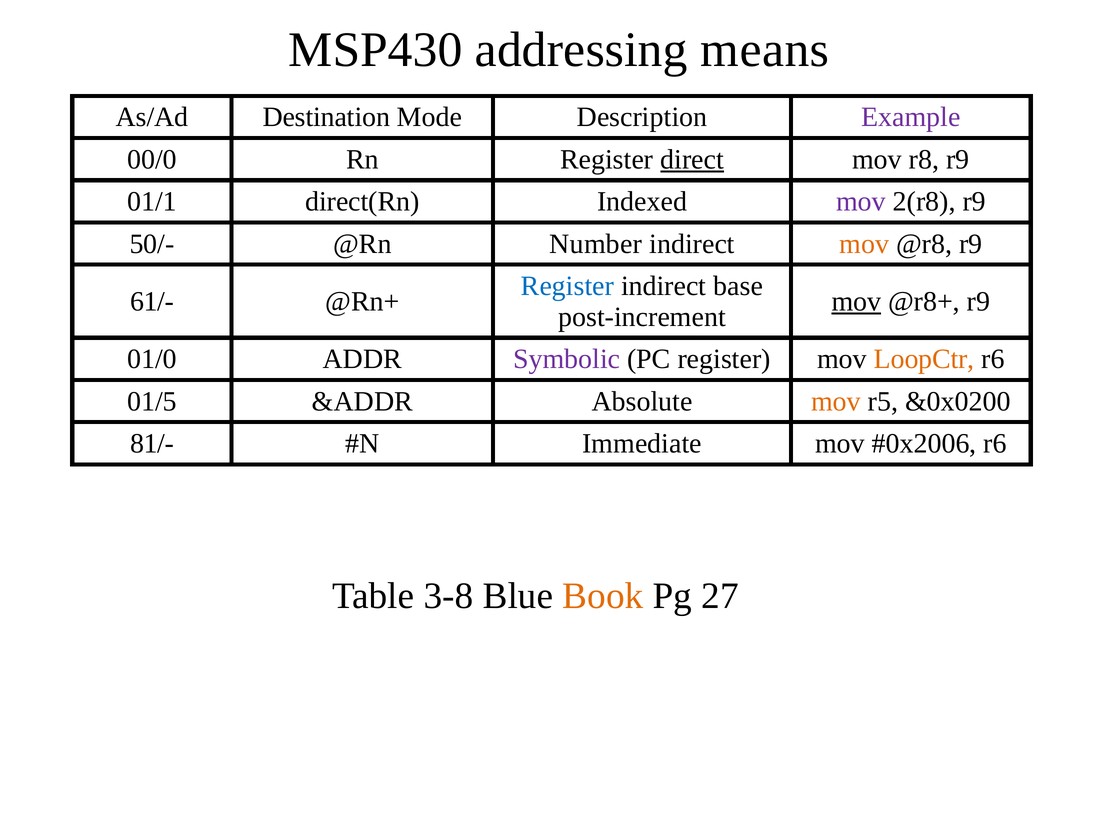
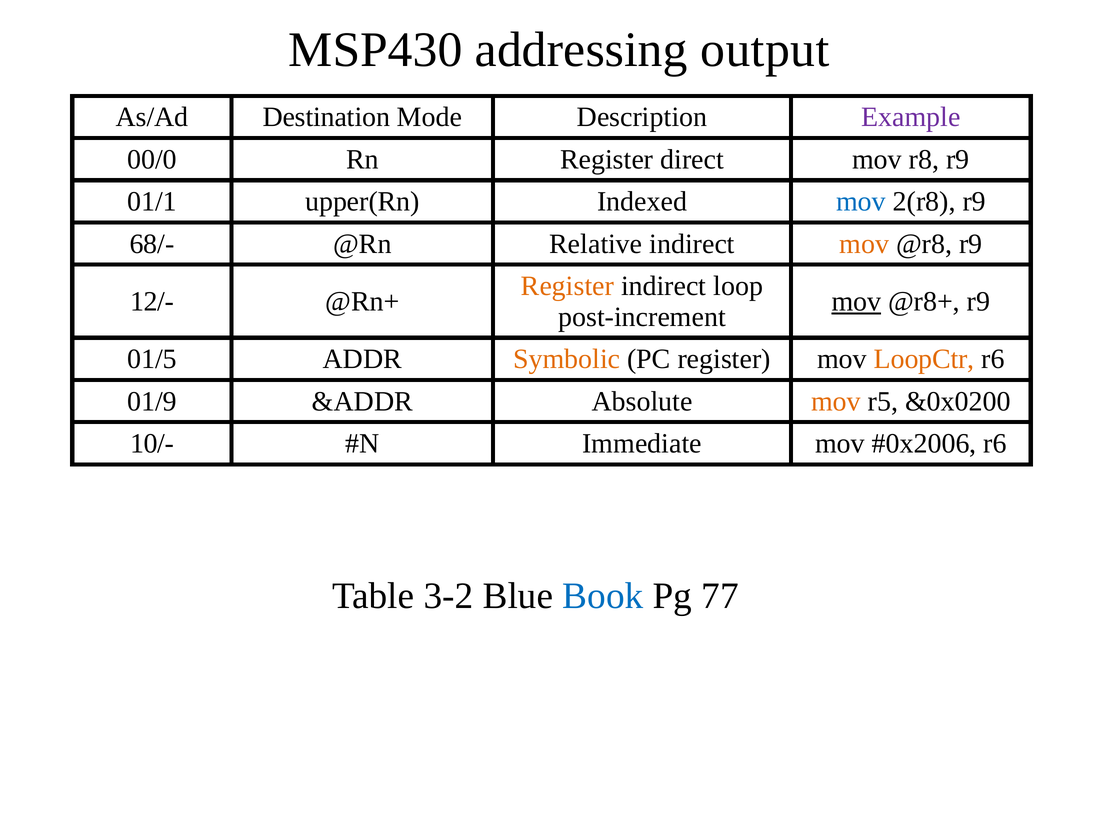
means: means -> output (765, 50)
direct underline: present -> none (692, 159)
direct(Rn: direct(Rn -> upper(Rn (362, 202)
mov colour: purple -> blue (861, 202)
50/-: 50/- -> 68/- (152, 244)
Number: Number -> Relative (596, 244)
Register colour: blue -> orange (567, 286)
base: base -> loop (738, 286)
61/-: 61/- -> 12/- (152, 302)
01/0: 01/0 -> 01/5 (152, 359)
Symbolic colour: purple -> orange (567, 359)
01/5: 01/5 -> 01/9 (152, 401)
81/-: 81/- -> 10/- (152, 444)
3-8: 3-8 -> 3-2 (449, 596)
Book colour: orange -> blue (603, 596)
27: 27 -> 77 (720, 596)
